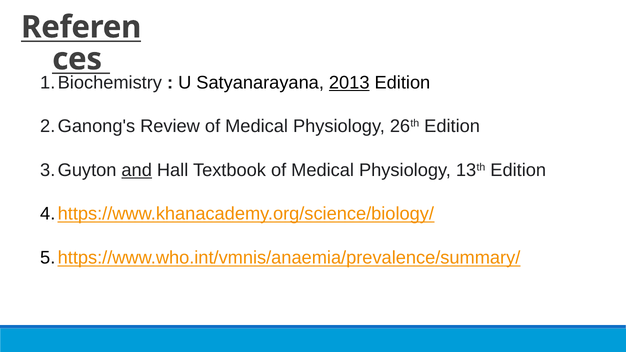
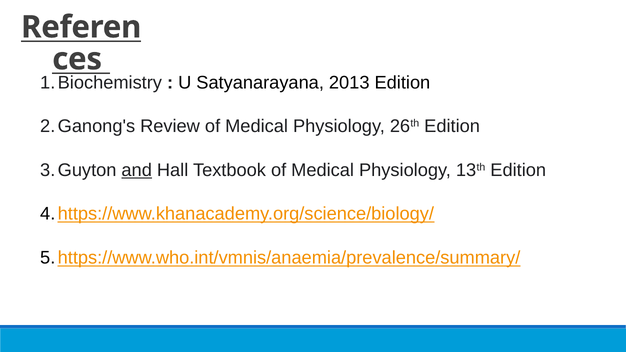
2013 underline: present -> none (349, 83)
